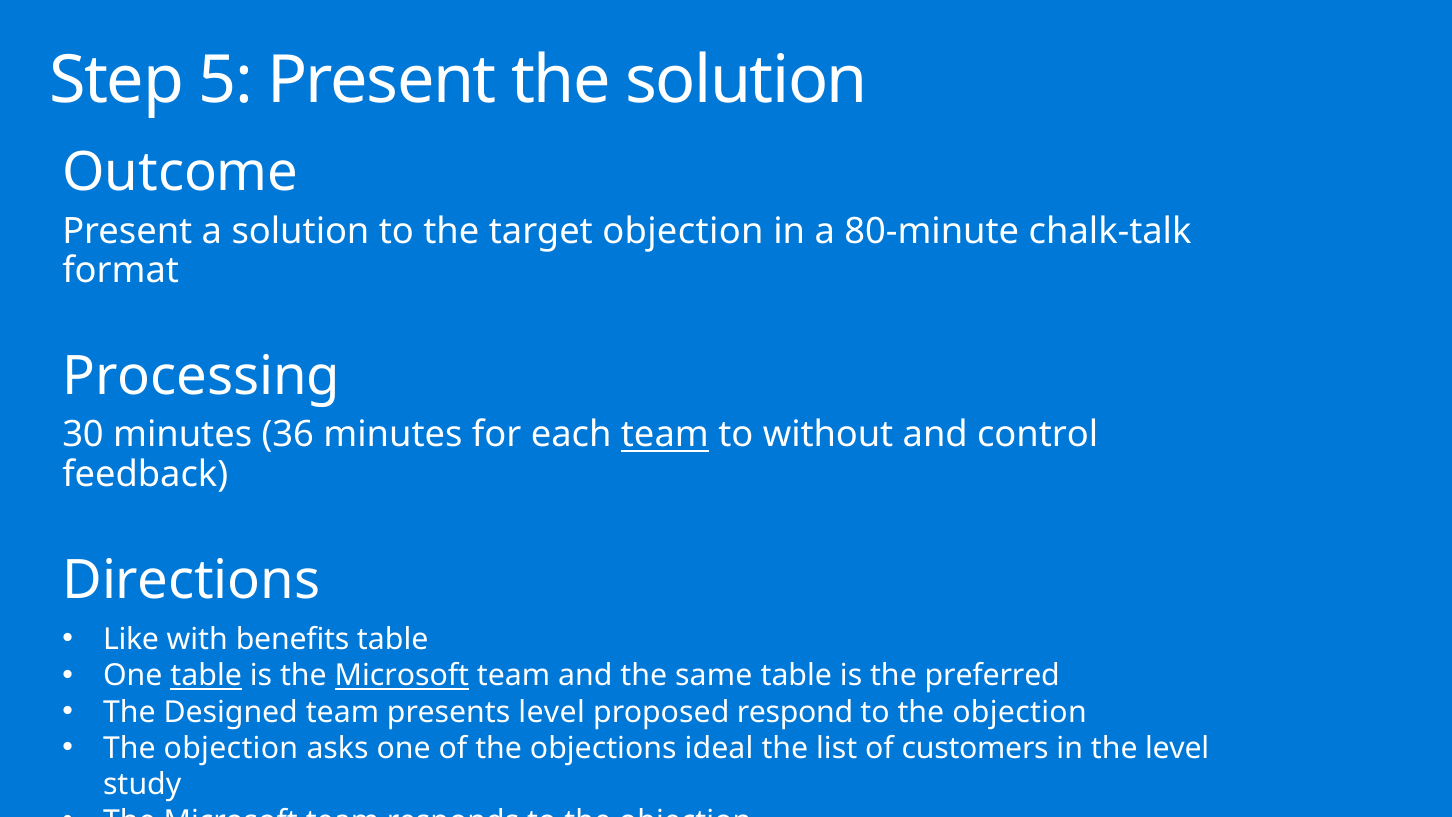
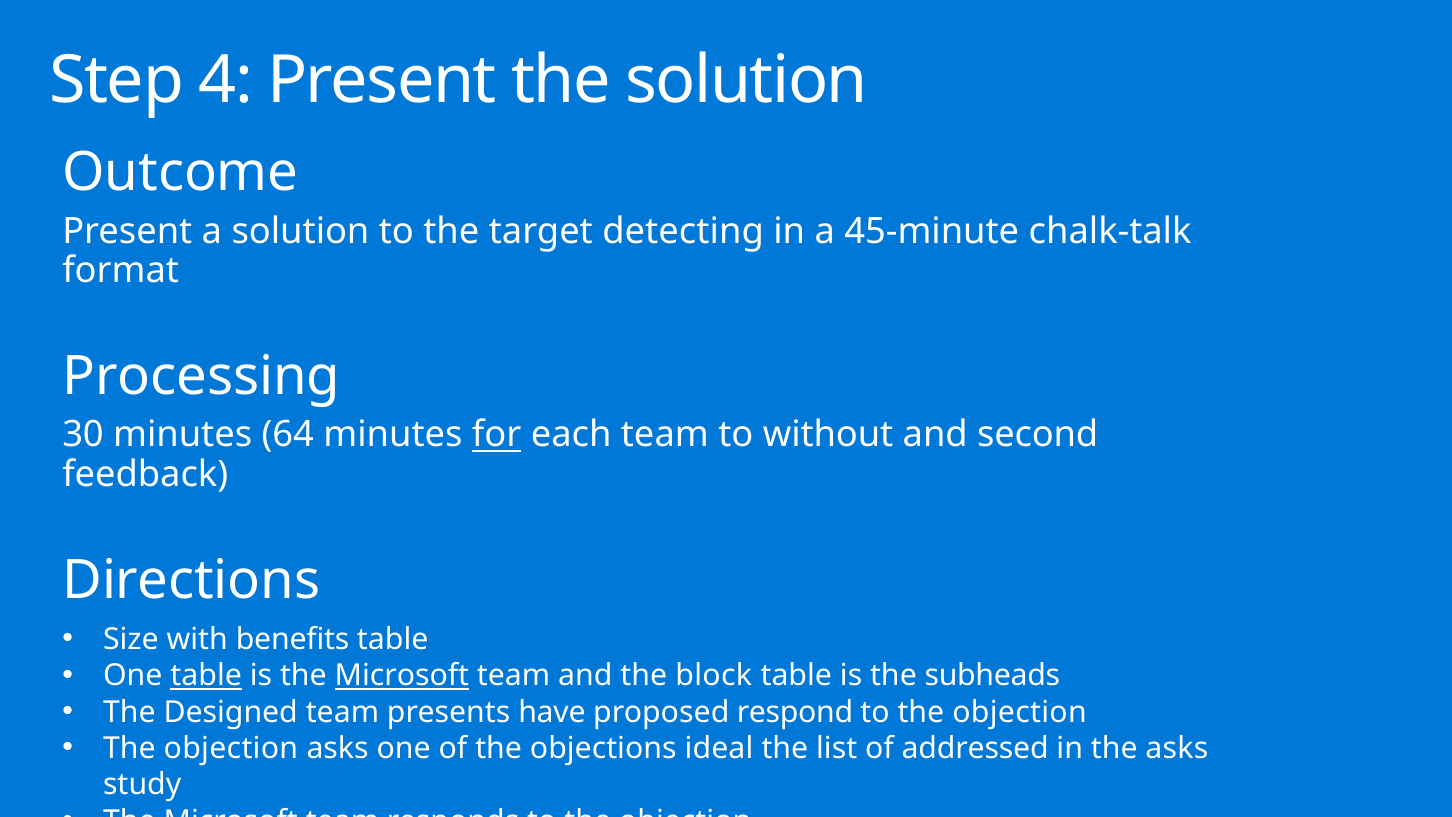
5: 5 -> 4 (226, 81)
target objection: objection -> detecting (683, 231)
80-minute: 80-minute -> 45-minute (932, 231)
36: 36 -> 64 (288, 435)
for underline: none -> present (497, 435)
team underline: present -> none (665, 435)
control: control -> second (1038, 435)
Like: Like -> Size (131, 639)
same: same -> block (714, 676)
preferred: preferred -> subheads (992, 676)
presents level: level -> have (552, 712)
customers: customers -> addressed (975, 748)
the level: level -> asks (1177, 748)
